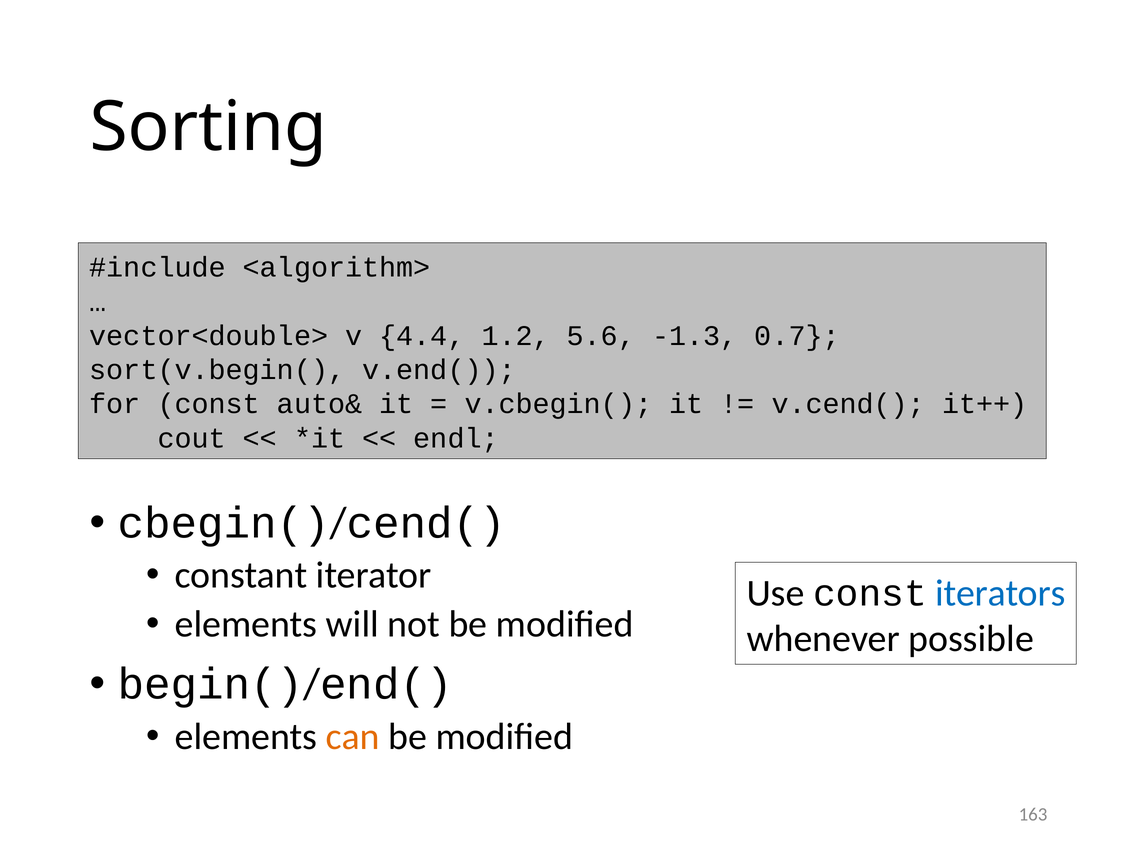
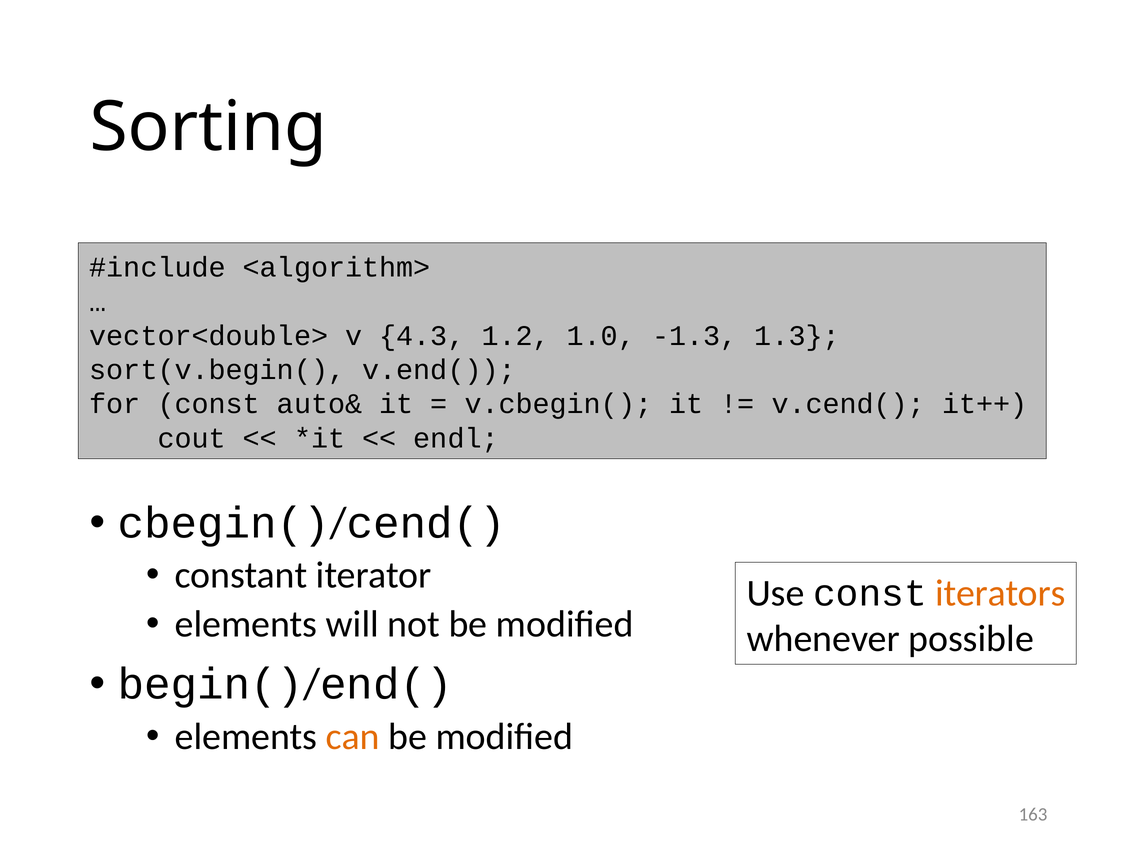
4.4: 4.4 -> 4.3 (422, 336)
5.6: 5.6 -> 1.0 (601, 336)
0.7: 0.7 -> 1.3 (797, 336)
iterators colour: blue -> orange (1000, 593)
